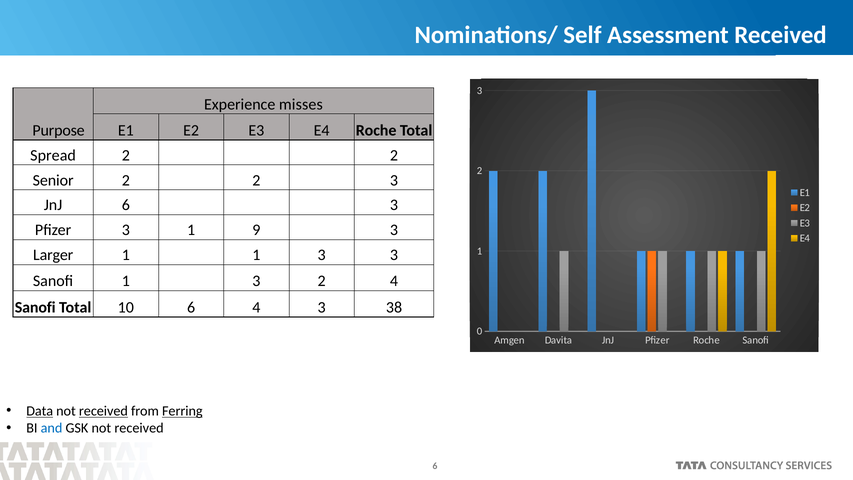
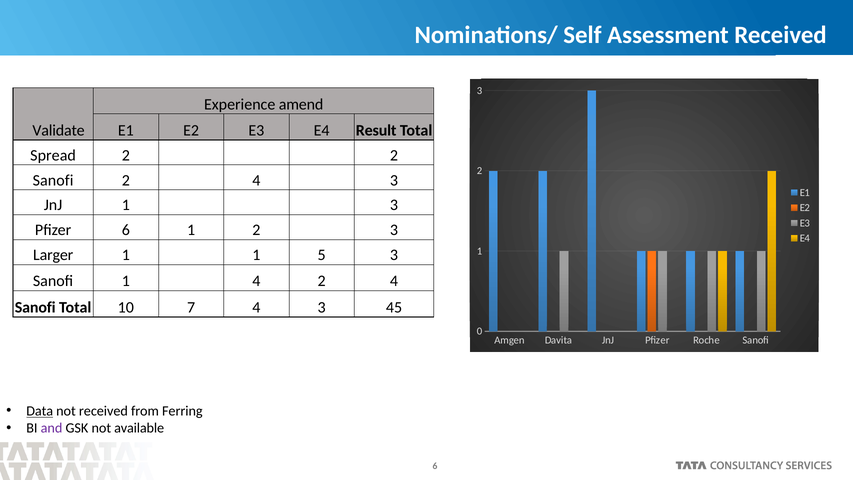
misses: misses -> amend (301, 104)
Purpose: Purpose -> Validate (59, 130)
E4 Roche: Roche -> Result (376, 130)
Senior: Senior -> Sanofi (53, 180)
2: 2 -> 4 (256, 180)
JnJ 6: 6 -> 1 (126, 205)
Pfizer 3: 3 -> 6 (126, 230)
9: 9 -> 2 (256, 230)
1 1 3: 3 -> 5 (322, 255)
Sanofi 1 3: 3 -> 4 (256, 281)
10 6: 6 -> 7 (191, 307)
38: 38 -> 45 (394, 307)
received underline: present -> none (103, 411)
Ferring underline: present -> none (182, 411)
and colour: blue -> purple (52, 428)
GSK not received: received -> available (139, 428)
